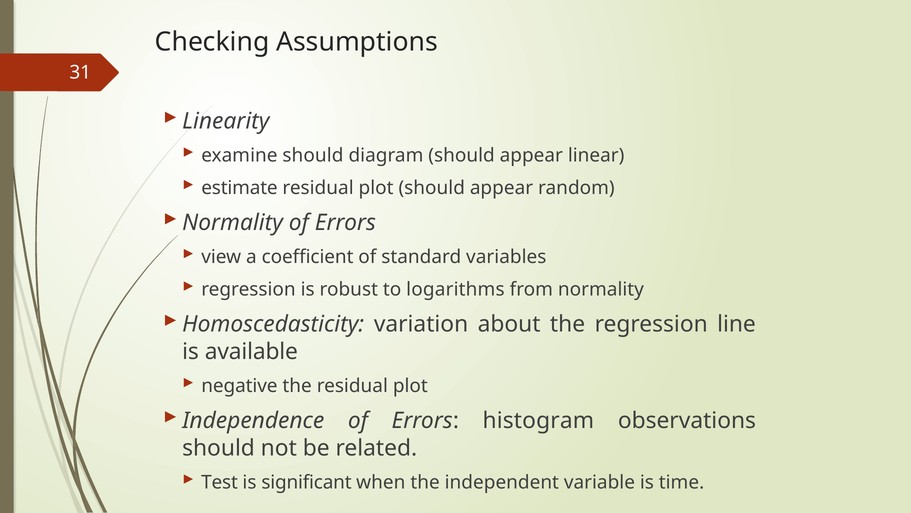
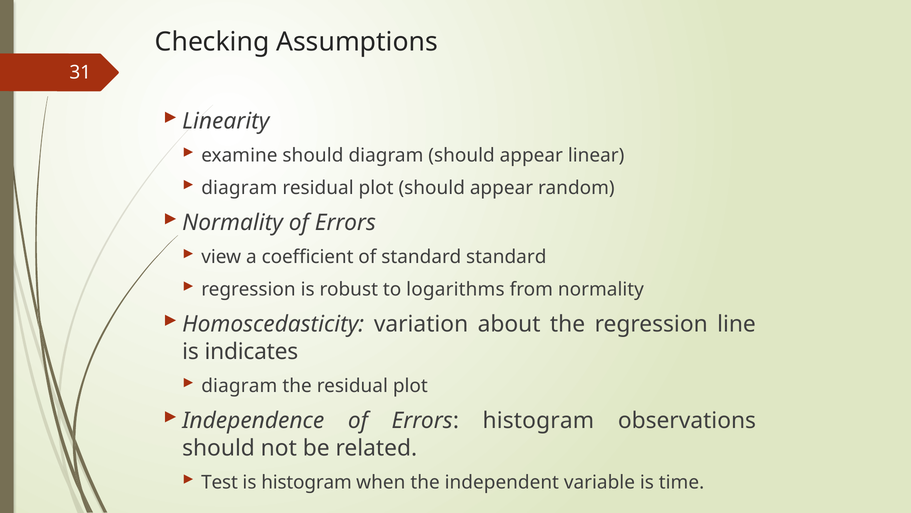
estimate: estimate -> diagram (239, 188)
standard variables: variables -> standard (506, 257)
available: available -> indicates (251, 351)
negative: negative -> diagram (239, 386)
is significant: significant -> histogram (307, 482)
